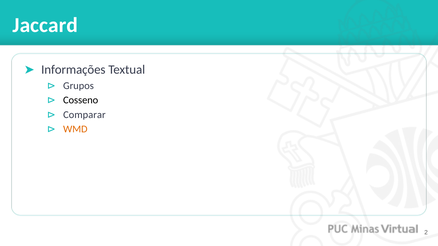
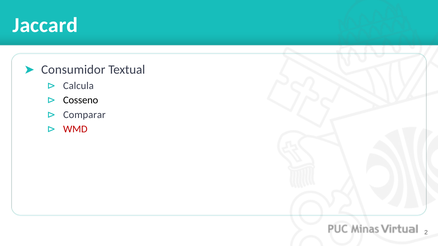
Informações: Informações -> Consumidor (73, 70)
Grupos: Grupos -> Calcula (78, 86)
WMD colour: orange -> red (75, 129)
